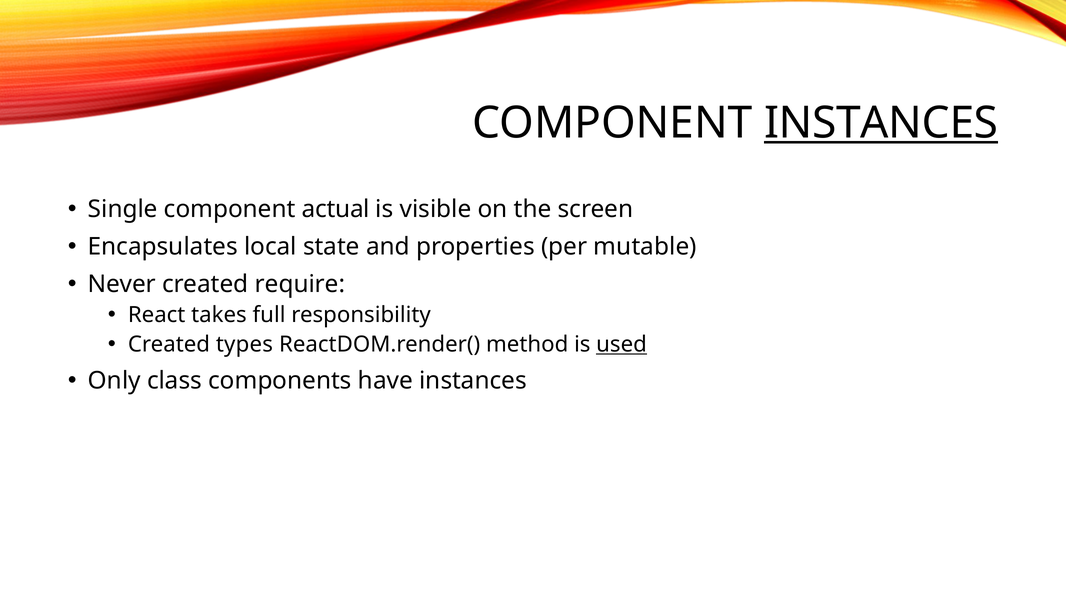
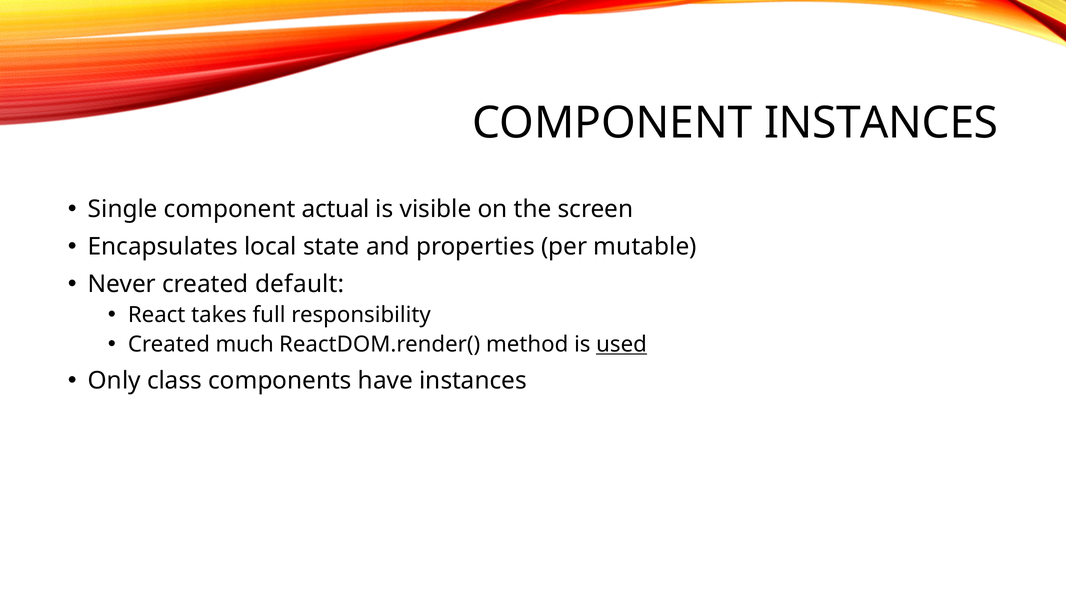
INSTANCES underline: present -> none (881, 123)
require: require -> default (300, 284)
types: types -> much (245, 344)
